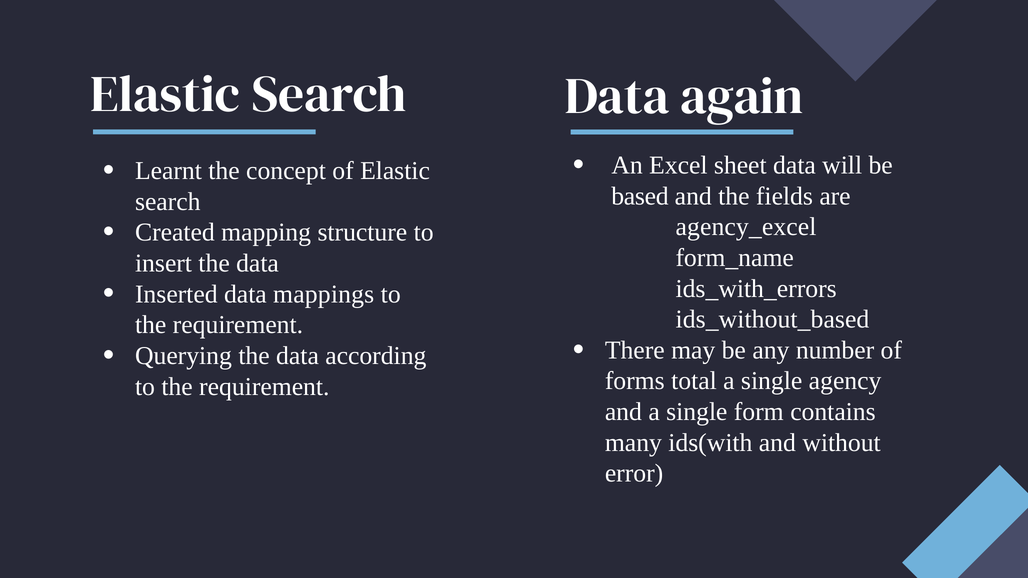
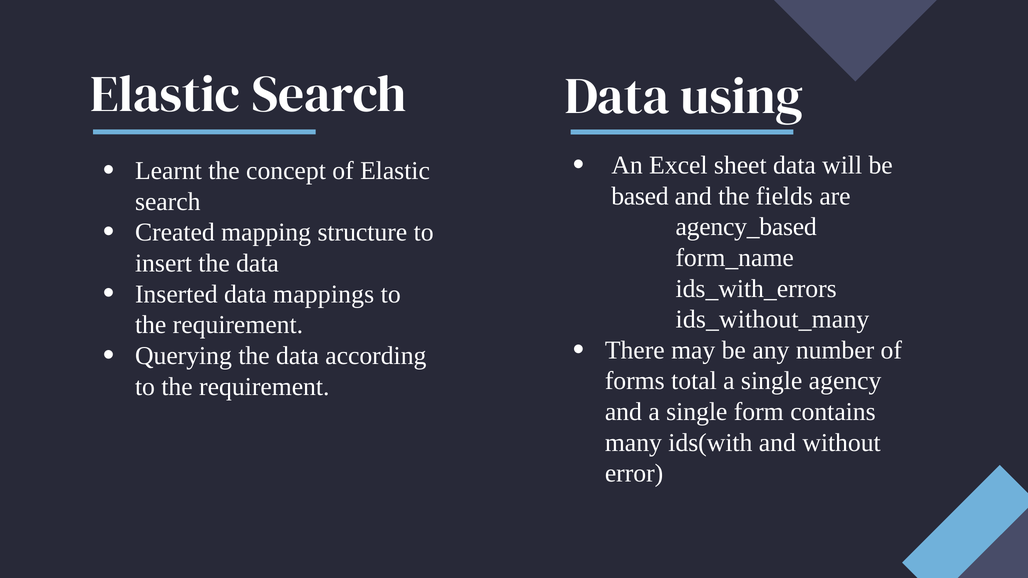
again: again -> using (742, 96)
agency_excel: agency_excel -> agency_based (746, 227)
ids_without_based: ids_without_based -> ids_without_many (772, 320)
